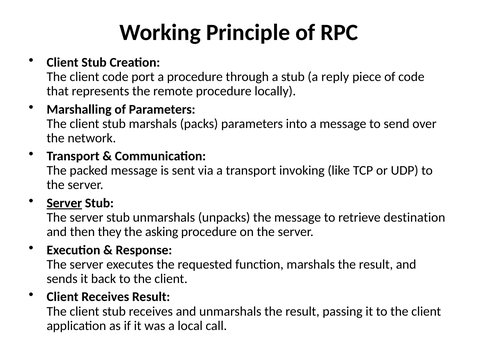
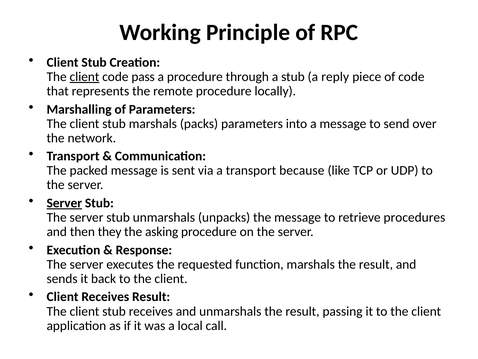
client underline: none -> present (84, 77)
port: port -> pass (143, 77)
invoking: invoking -> because (302, 170)
destination: destination -> procedures (414, 217)
